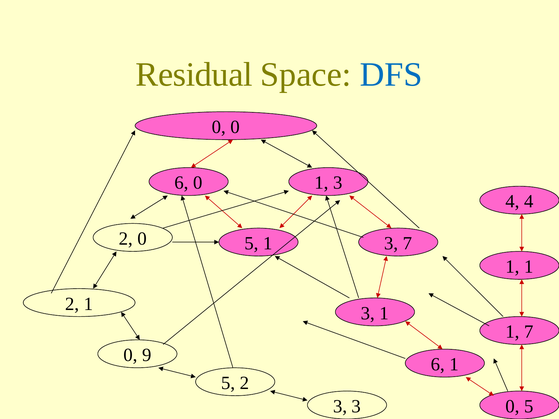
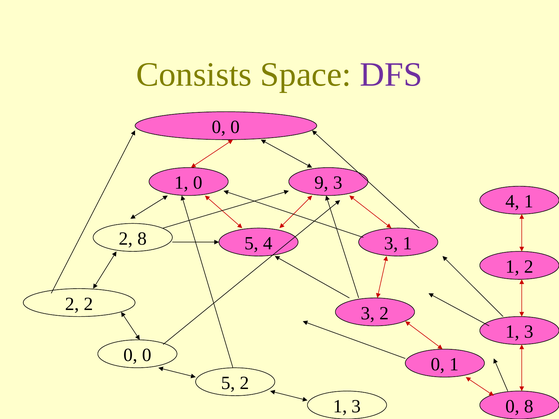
Residual: Residual -> Consists (194, 75)
DFS colour: blue -> purple (391, 75)
6: 6 -> 1 (182, 183)
0 1: 1 -> 9 (321, 183)
4 4: 4 -> 1 (529, 202)
2 0: 0 -> 8 (142, 239)
1: 1 -> 4 (268, 244)
7: 7 -> 1 (408, 244)
1: 1 -> 2 (529, 267)
2 1: 1 -> 2 (88, 304)
1: 1 -> 2 (384, 313)
7: 7 -> 3 (529, 332)
9: 9 -> 0 (147, 355)
6: 6 -> 0 (438, 365)
3: 3 -> 1 (340, 407)
3 0 5: 5 -> 8 (529, 407)
